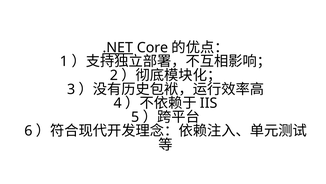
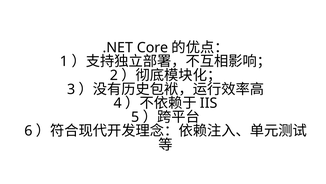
.NET underline: present -> none (118, 47)
